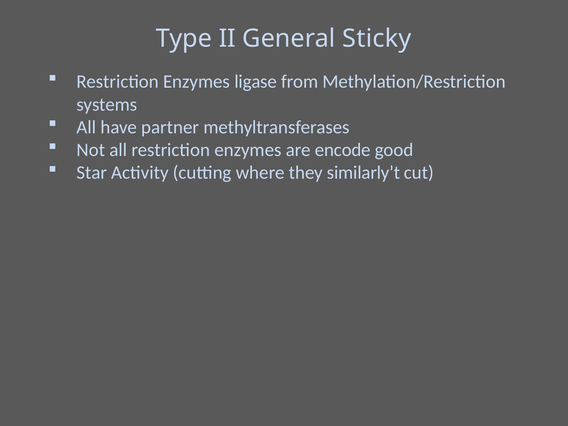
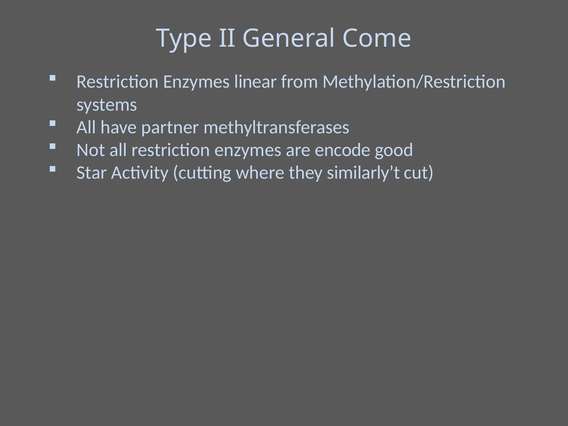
Sticky: Sticky -> Come (377, 39)
ligase: ligase -> linear (256, 82)
